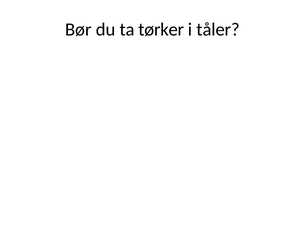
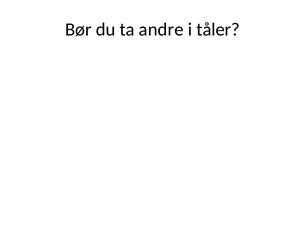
tørker: tørker -> andre (161, 30)
